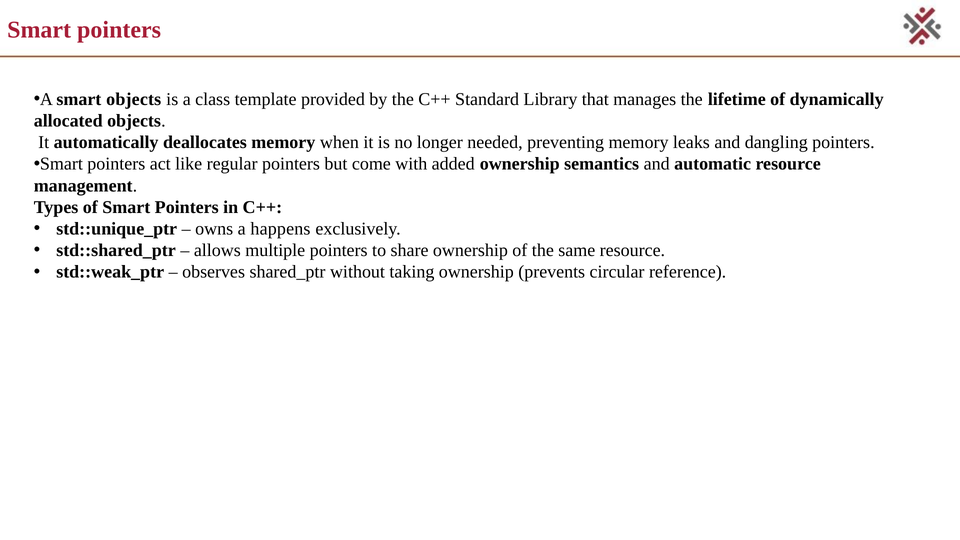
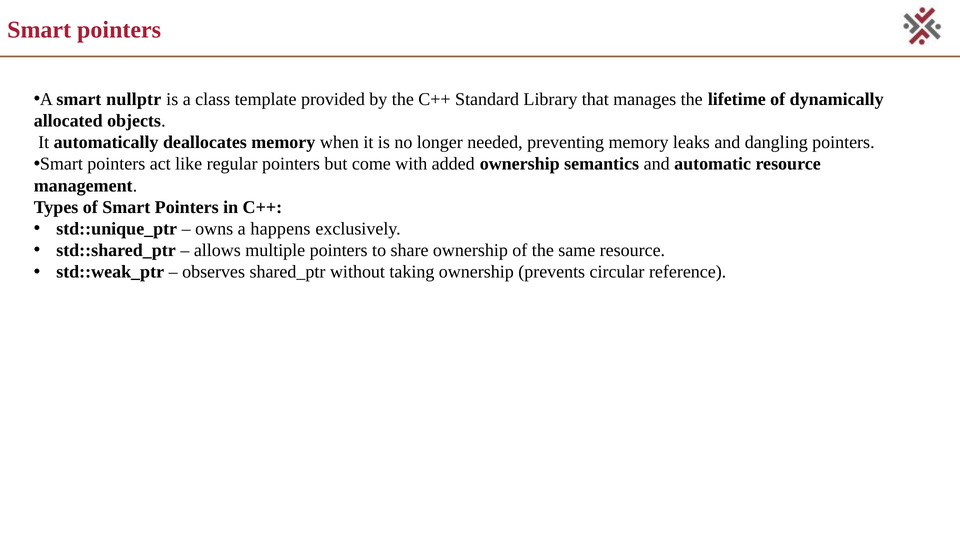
smart objects: objects -> nullptr (134, 99)
